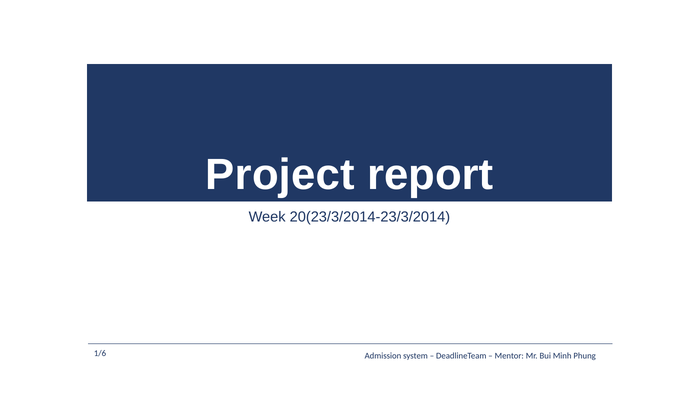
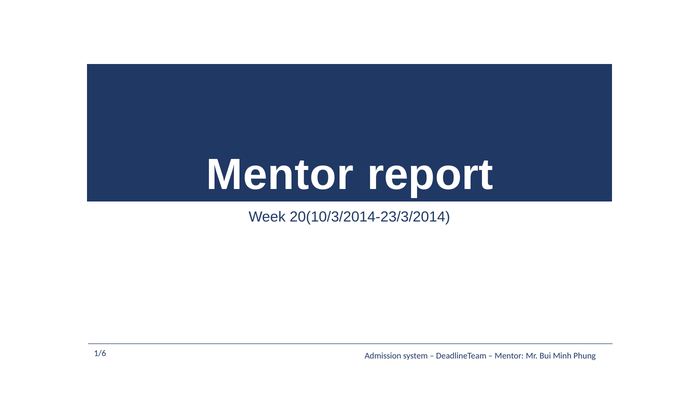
Project: Project -> Mentor (280, 175)
20(23/3/2014-23/3/2014: 20(23/3/2014-23/3/2014 -> 20(10/3/2014-23/3/2014 (370, 217)
